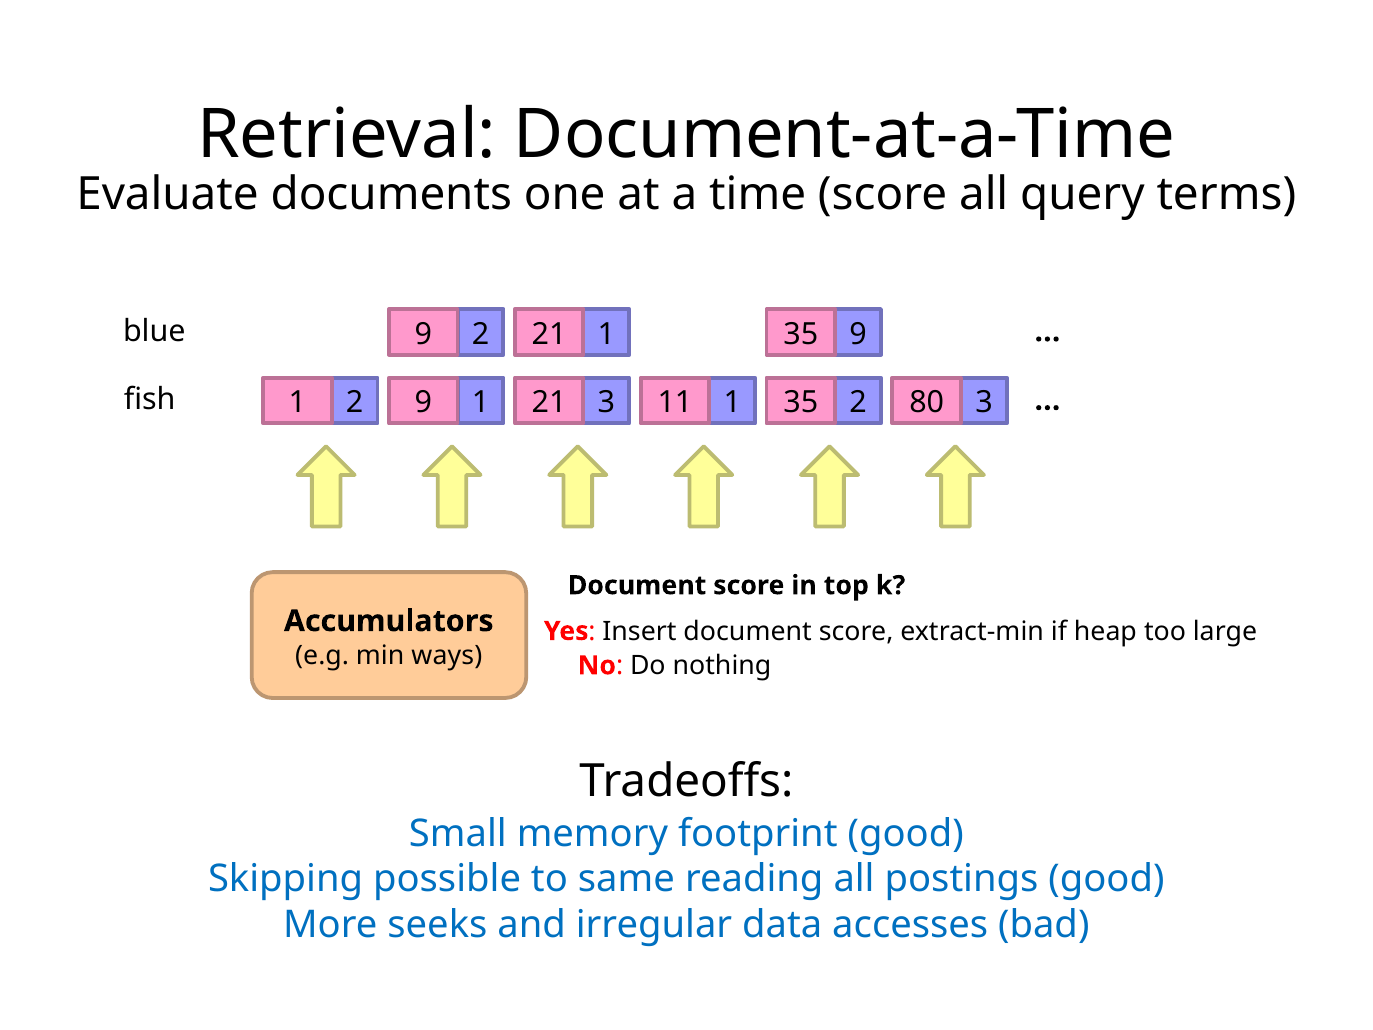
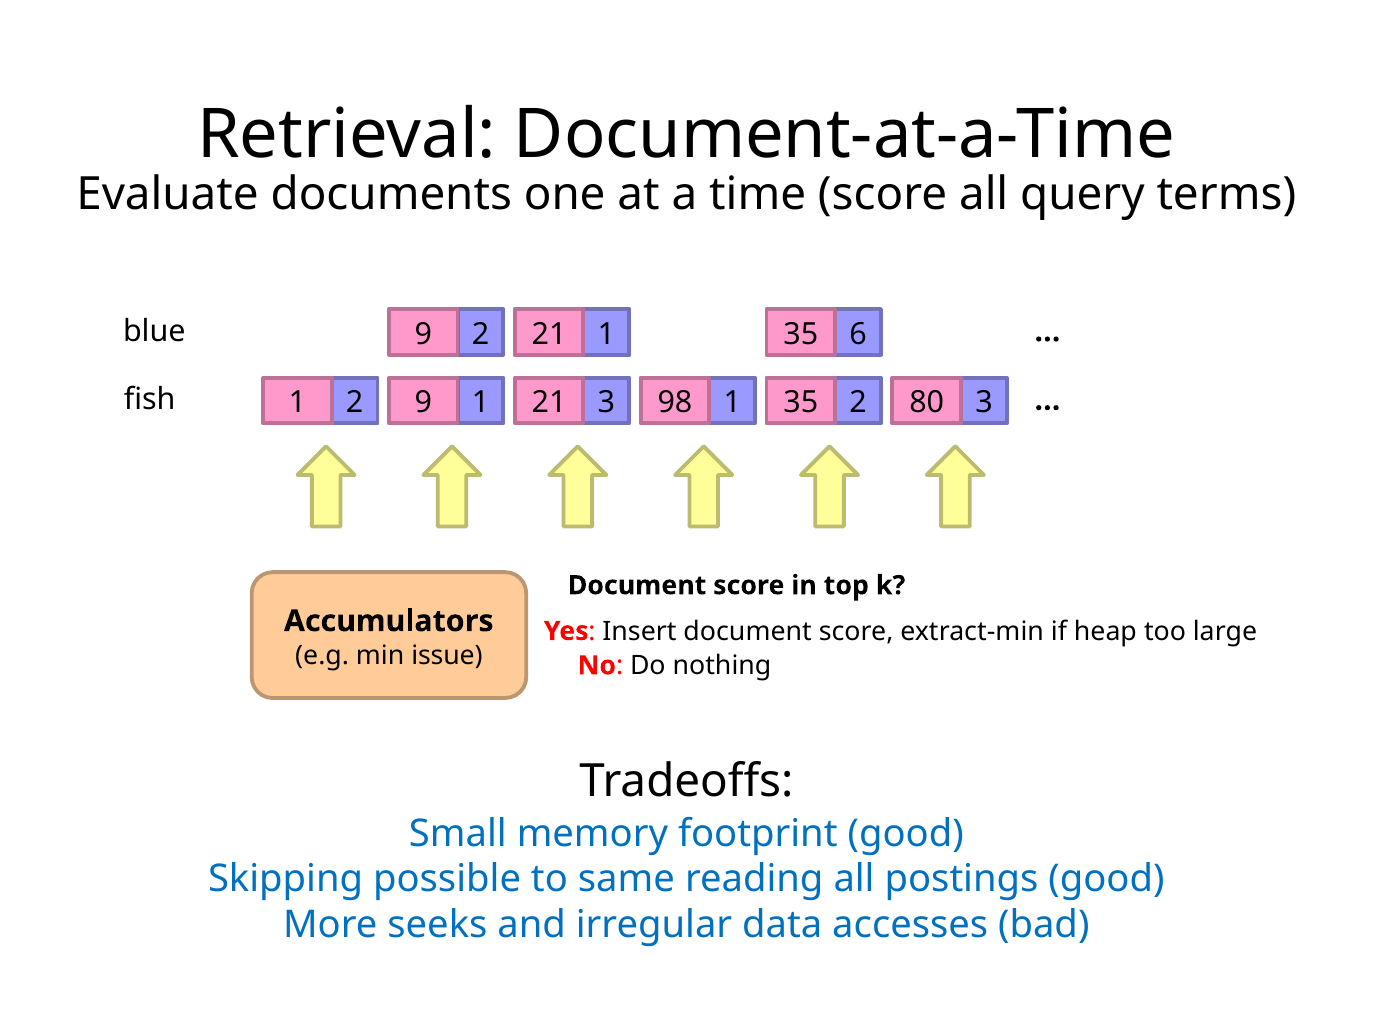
2 1 9: 9 -> 6 (858, 334)
11: 11 -> 98 (675, 403)
ways: ways -> issue (447, 655)
